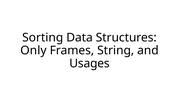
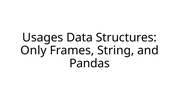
Sorting: Sorting -> Usages (43, 37)
Usages: Usages -> Pandas (90, 63)
